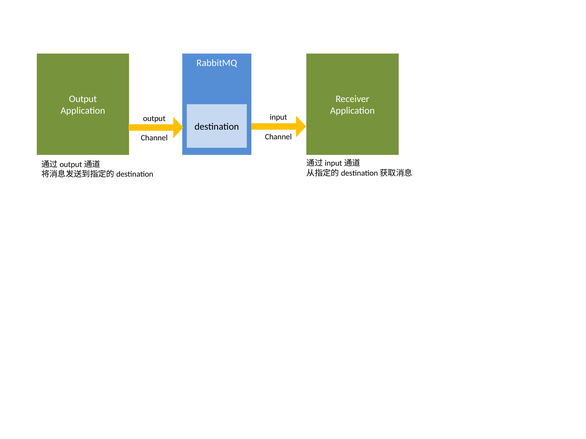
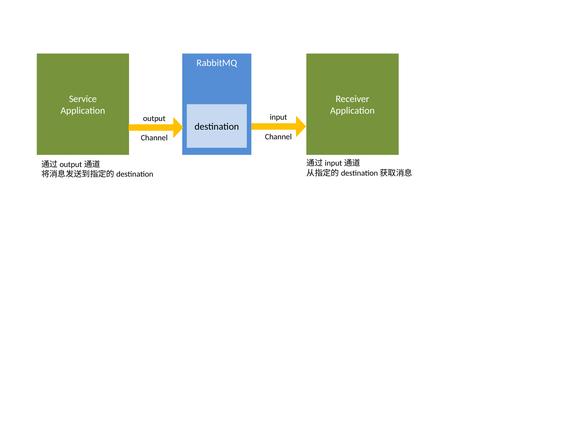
Output: Output -> Service (83, 99)
